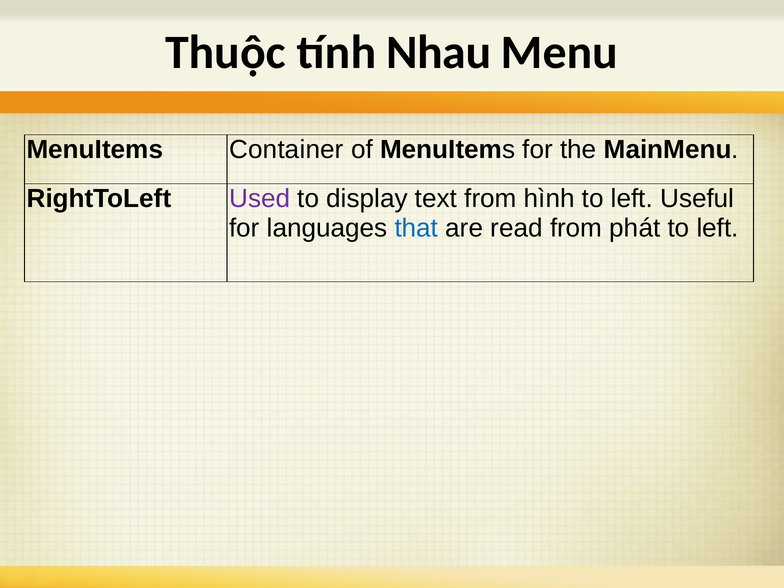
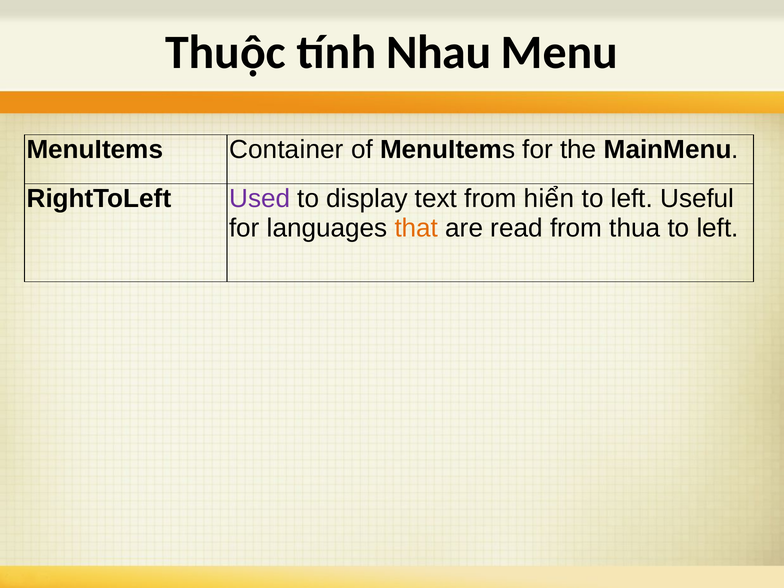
hình: hình -> hiển (549, 199)
that colour: blue -> orange (416, 228)
phát: phát -> thua (635, 228)
